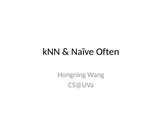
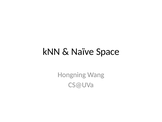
Often: Often -> Space (108, 51)
